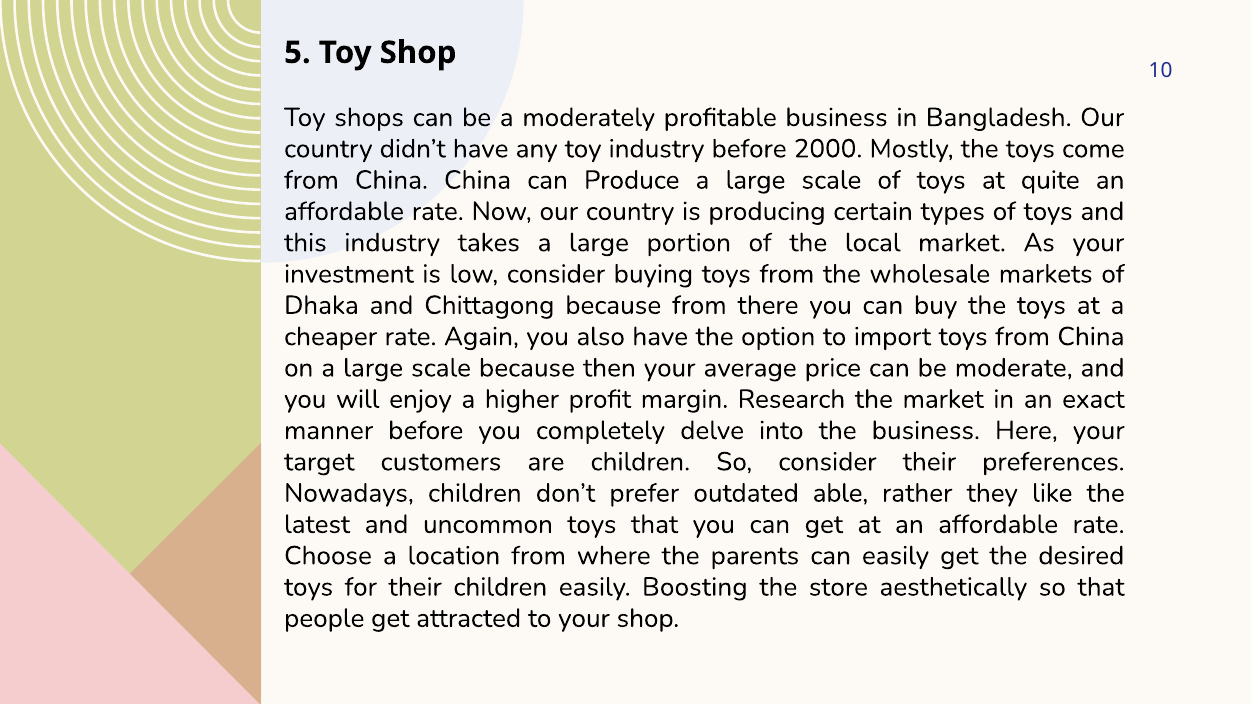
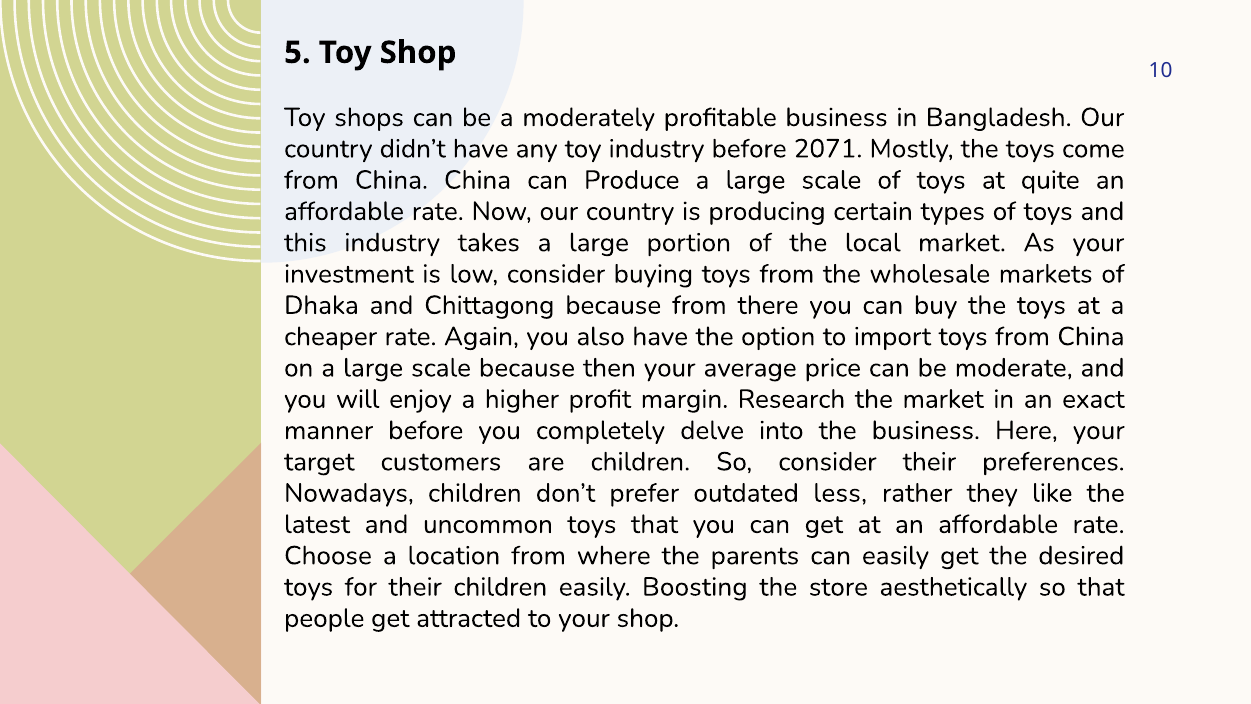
2000: 2000 -> 2071 (828, 149)
able: able -> less (840, 493)
